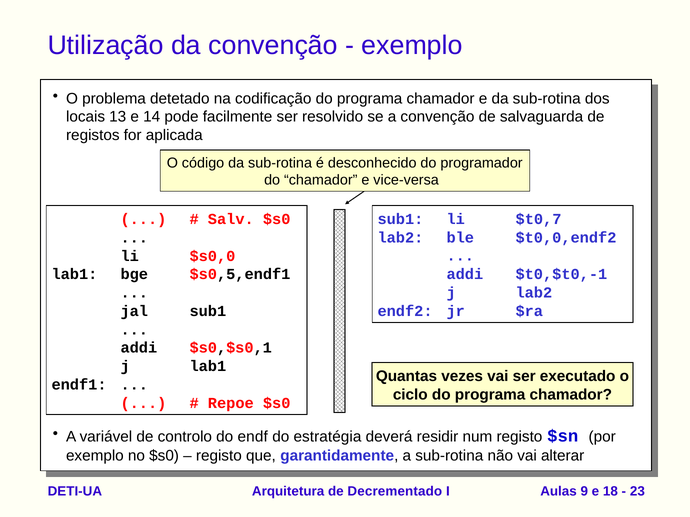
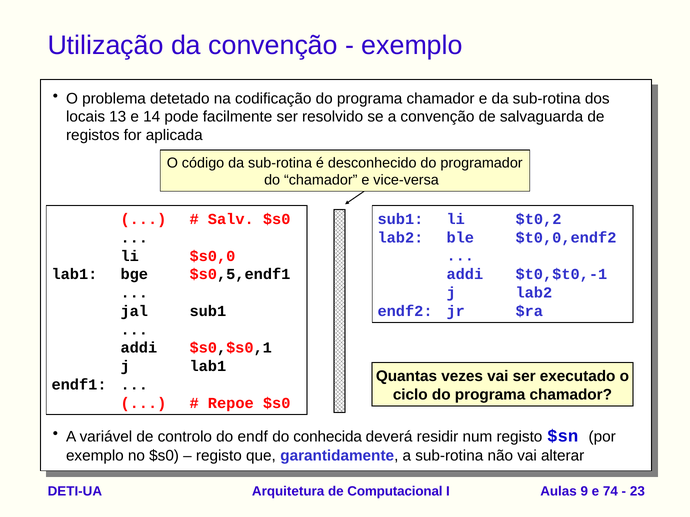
$t0,7: $t0,7 -> $t0,2 (539, 219)
estratégia: estratégia -> conhecida (328, 437)
Decrementado: Decrementado -> Computacional (395, 492)
18: 18 -> 74 (610, 492)
